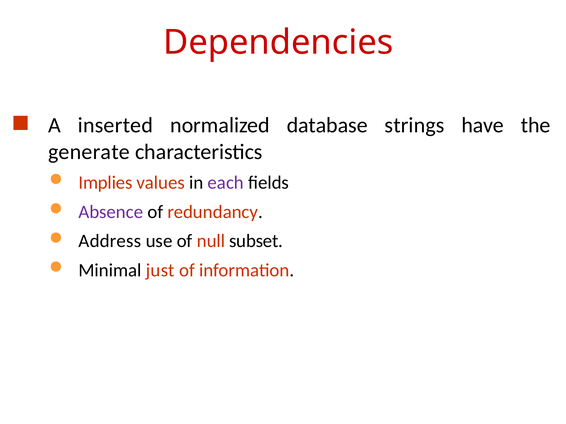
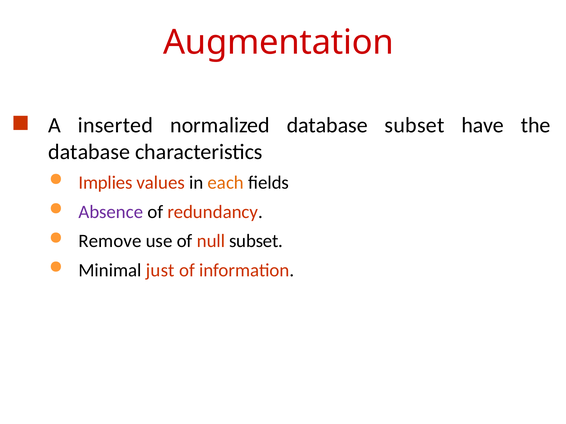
Dependencies: Dependencies -> Augmentation (278, 43)
database strings: strings -> subset (415, 126)
generate: generate -> database (89, 152)
each colour: purple -> orange (226, 183)
Address: Address -> Remove (110, 241)
